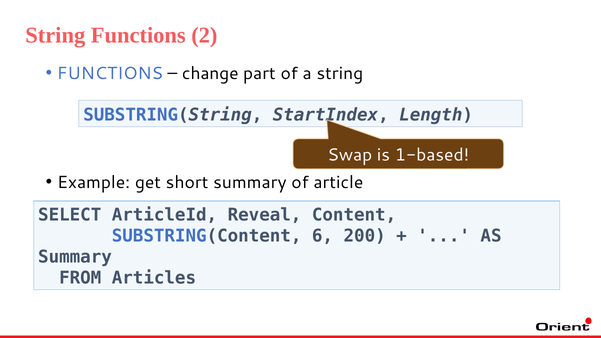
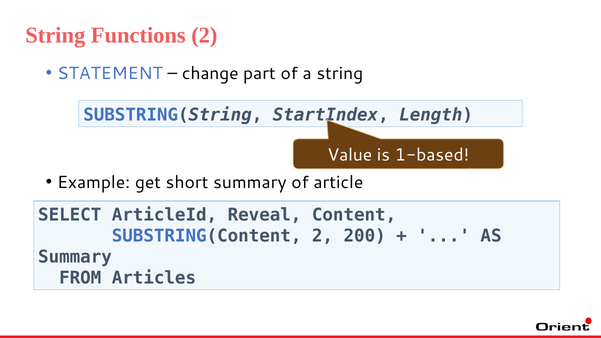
FUNCTIONS: FUNCTIONS -> STATEMENT (110, 73)
Swap: Swap -> Value (350, 155)
SUBSTRING(Content 6: 6 -> 2 (322, 236)
